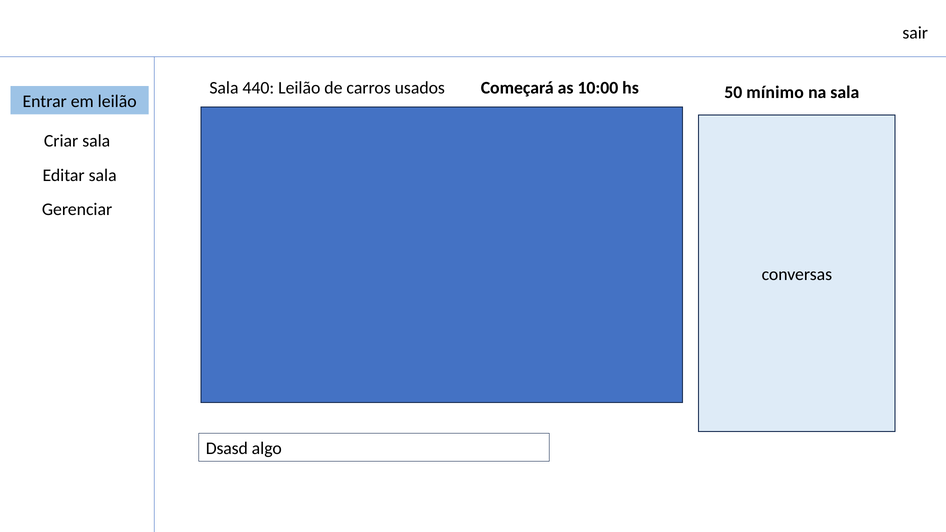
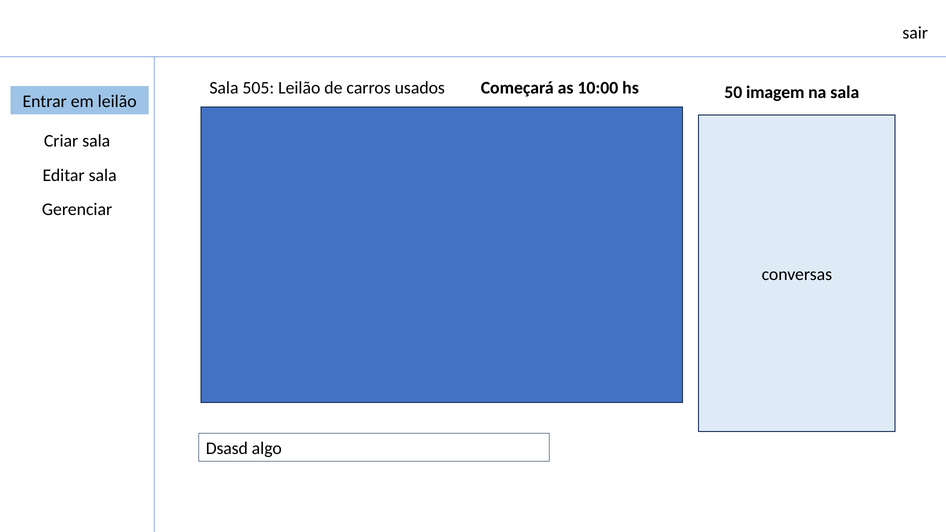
440: 440 -> 505 (258, 88)
mínimo: mínimo -> imagem (775, 92)
